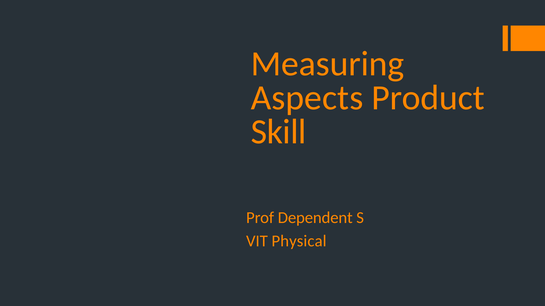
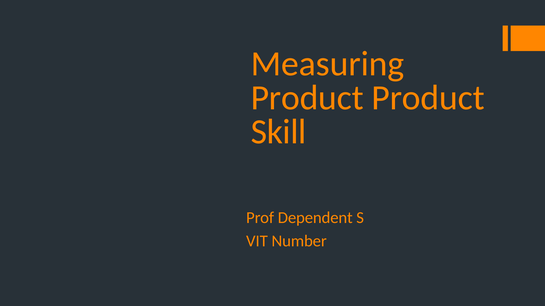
Aspects: Aspects -> Product (307, 98)
Physical: Physical -> Number (299, 242)
